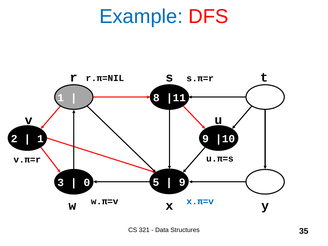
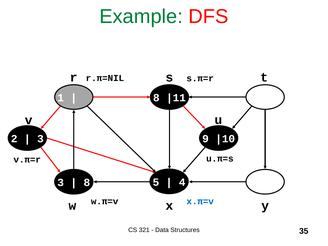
Example colour: blue -> green (141, 16)
1: 1 -> 3 (40, 139)
9: 9 -> 4 (182, 182)
0: 0 -> 8 (87, 183)
